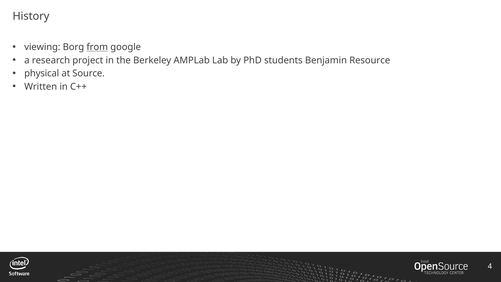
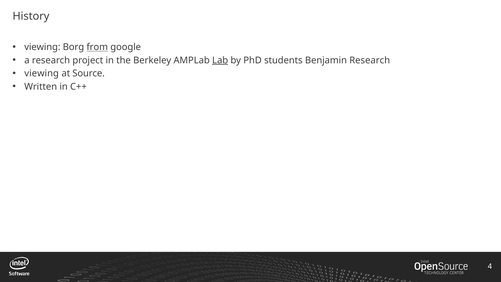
Lab underline: none -> present (220, 60)
Benjamin Resource: Resource -> Research (370, 60)
physical: physical -> viewing (42, 73)
